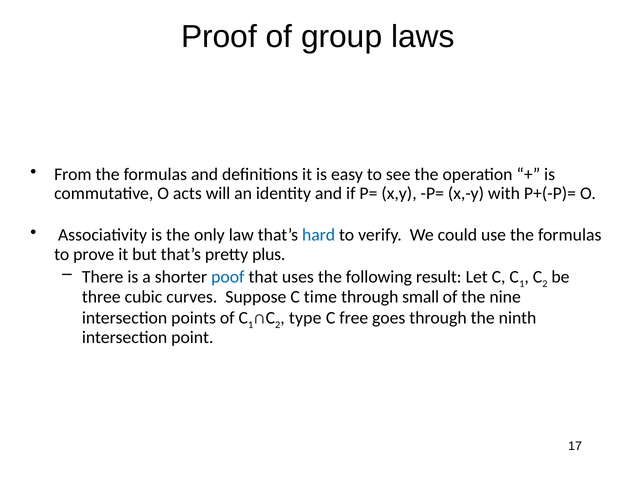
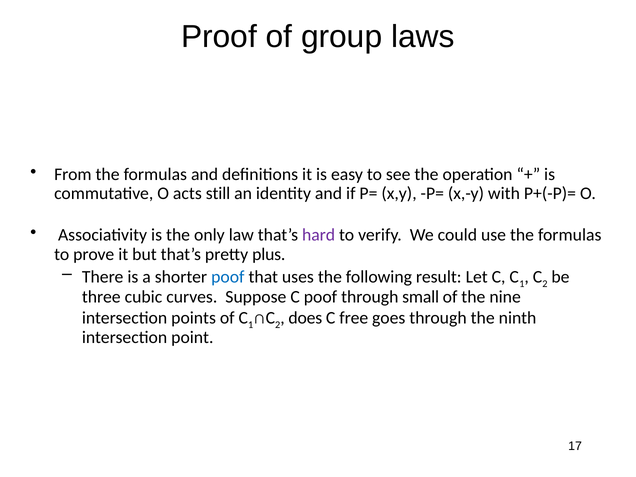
will: will -> still (218, 193)
hard colour: blue -> purple (319, 235)
C time: time -> poof (320, 297)
type: type -> does (305, 318)
